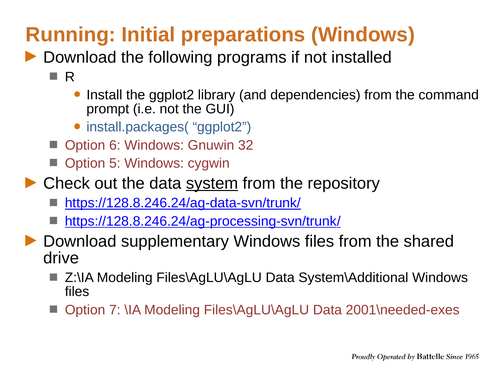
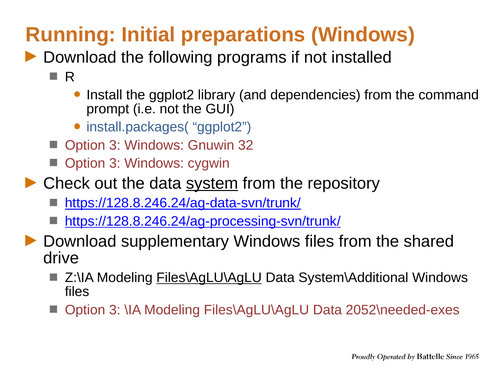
6: 6 -> 3 (115, 145)
5: 5 -> 3 (115, 164)
Files\AgLU\AgLU underline: none -> present (209, 278)
7: 7 -> 3 (115, 310)
2001\needed-exes: 2001\needed-exes -> 2052\needed-exes (403, 310)
